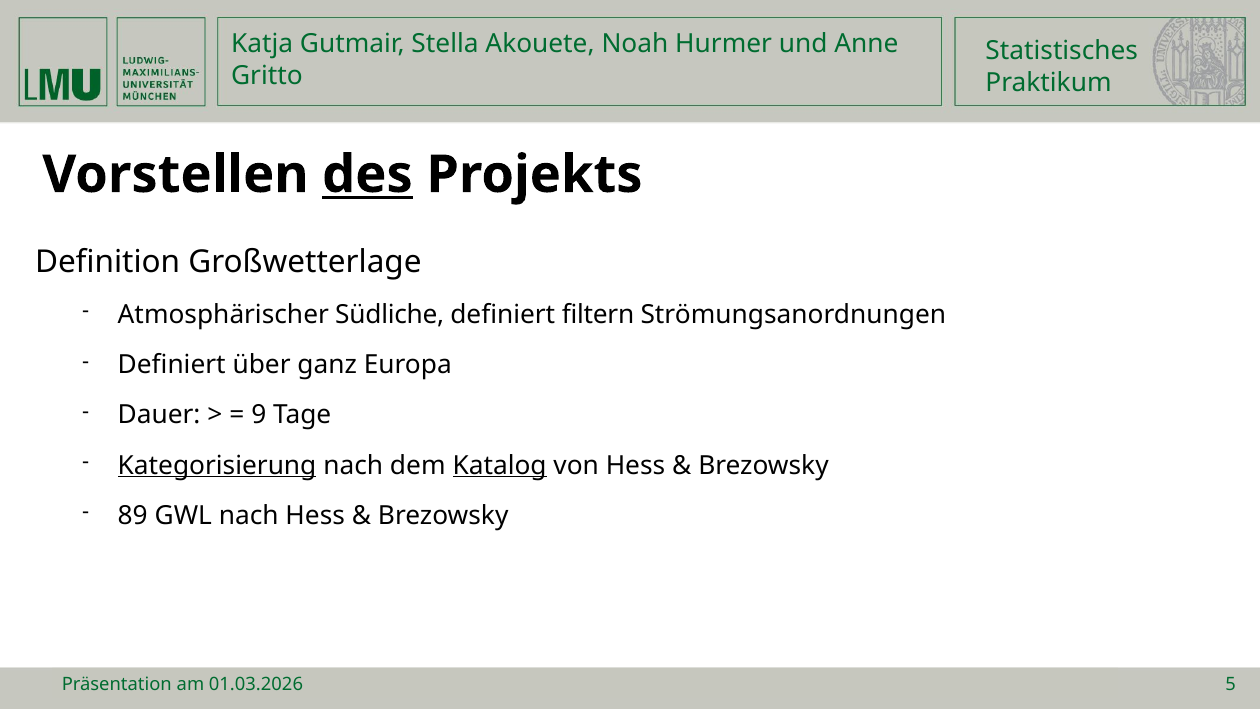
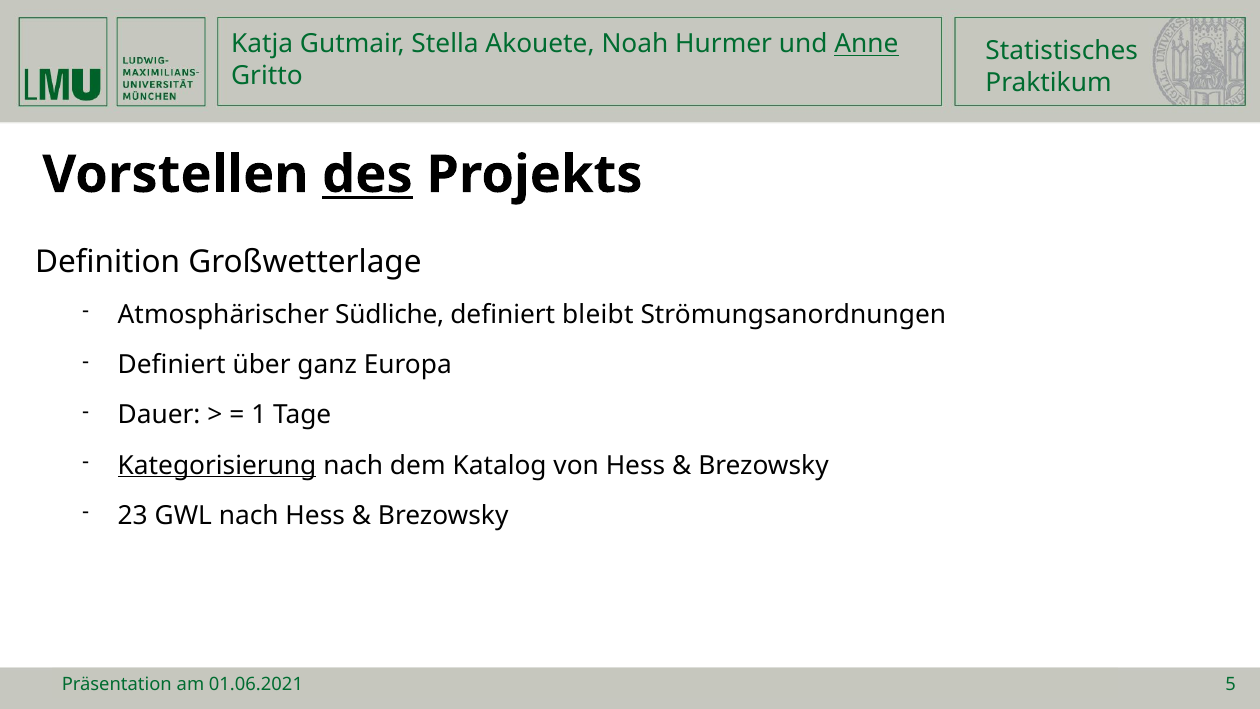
Anne underline: none -> present (866, 44)
filtern: filtern -> bleibt (598, 315)
9: 9 -> 1 (259, 415)
Katalog underline: present -> none (500, 465)
89: 89 -> 23 (133, 515)
01.03.2026: 01.03.2026 -> 01.06.2021 (256, 685)
